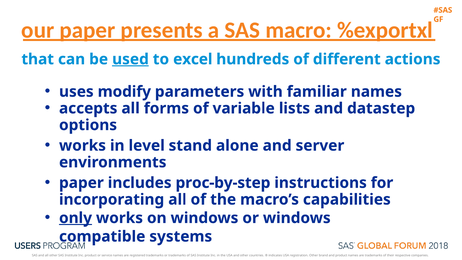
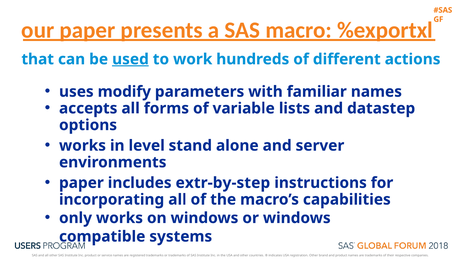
excel: excel -> work (193, 59)
proc-by-step: proc-by-step -> extr-by-step (223, 183)
only underline: present -> none (76, 218)
